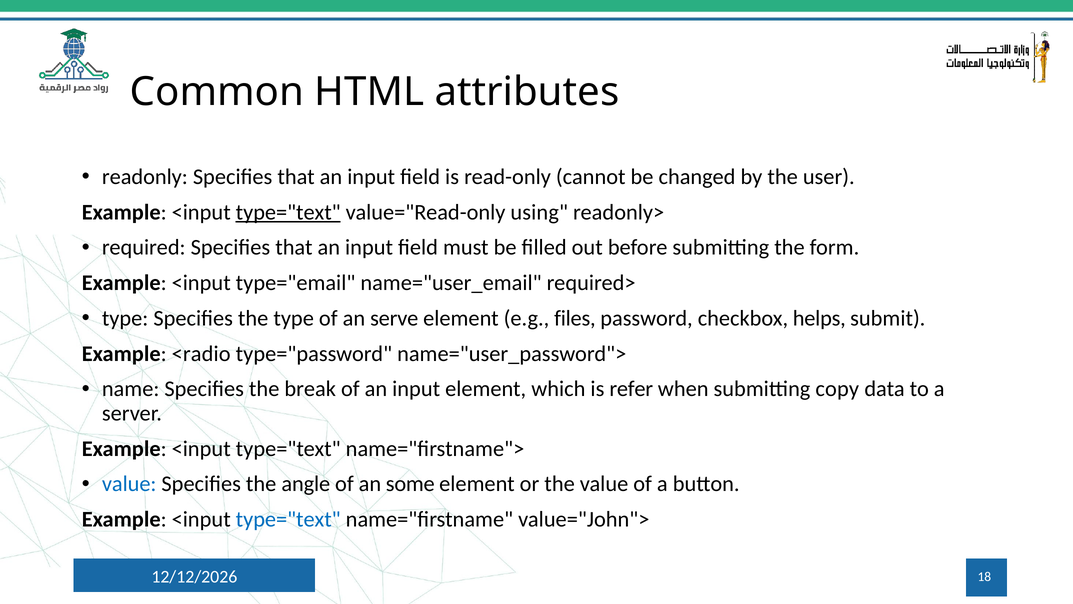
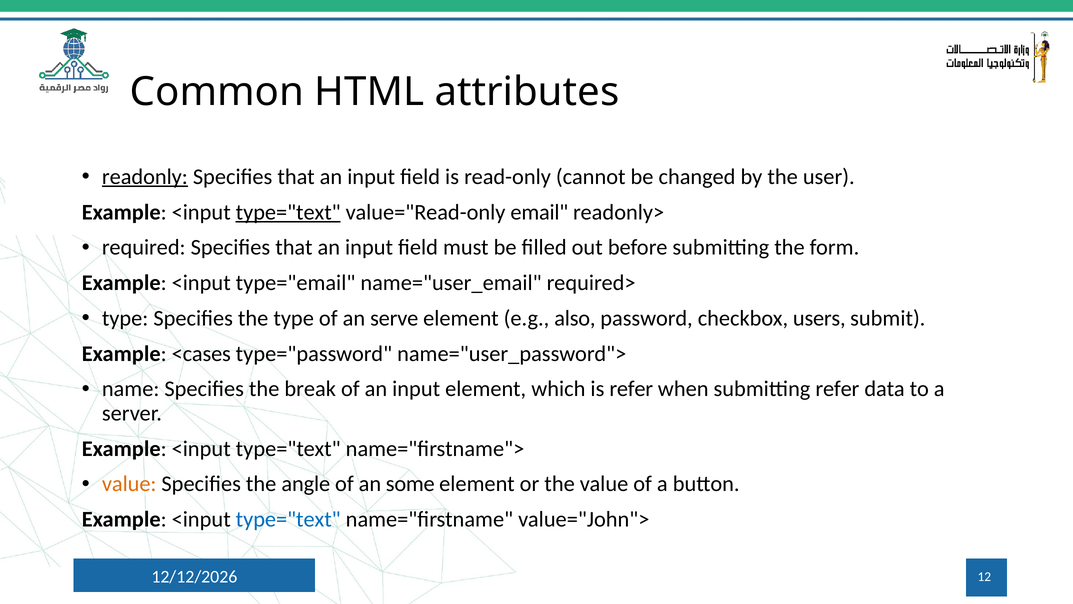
readonly underline: none -> present (145, 177)
using: using -> email (539, 212)
files: files -> also (575, 318)
helps: helps -> users (819, 318)
<radio: <radio -> <cases (201, 353)
submitting copy: copy -> refer (837, 389)
value colour: blue -> orange (129, 484)
18: 18 -> 12 (984, 576)
